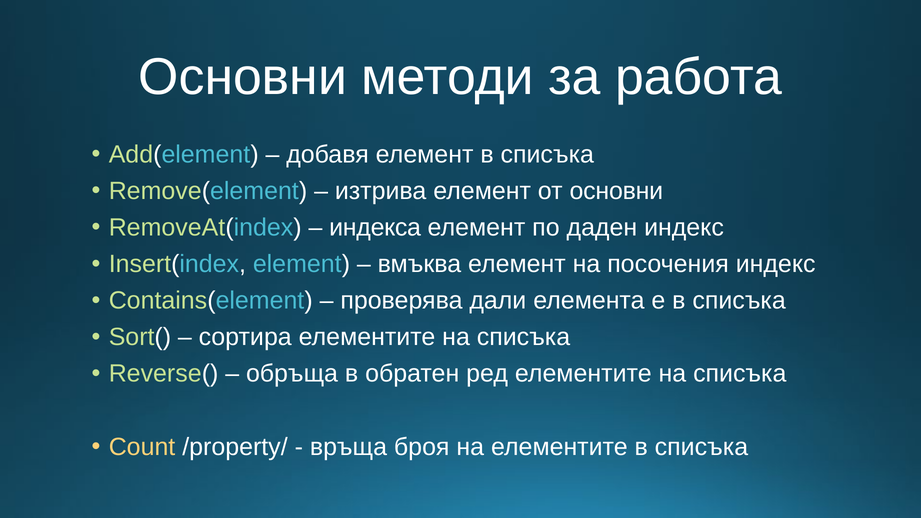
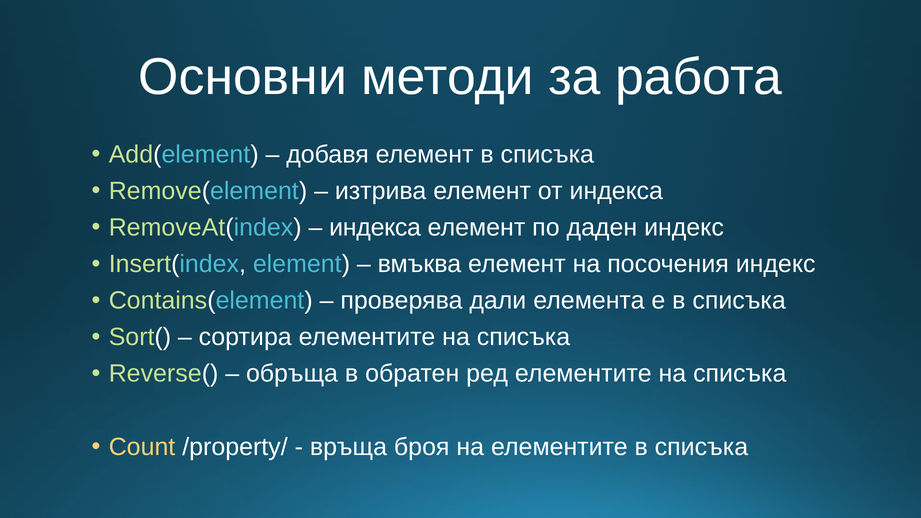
от основни: основни -> индекса (616, 191)
